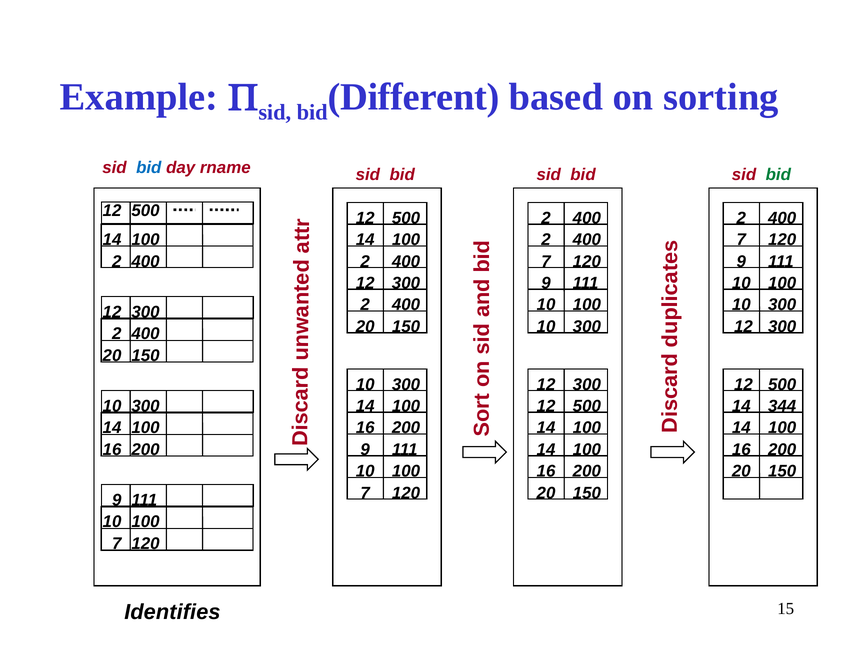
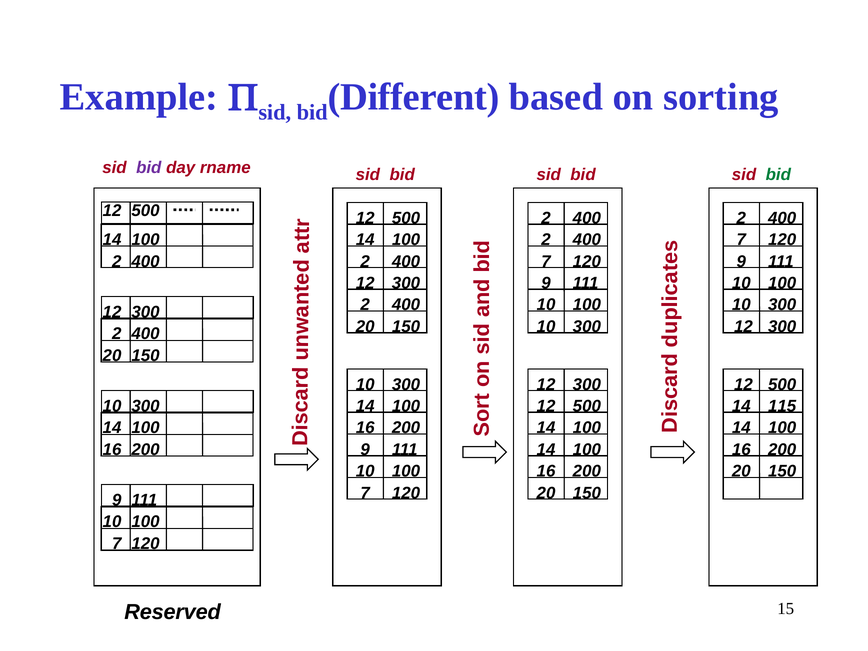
bid colour: blue -> purple (149, 167)
344: 344 -> 115 (782, 406)
Identifies: Identifies -> Reserved (173, 612)
